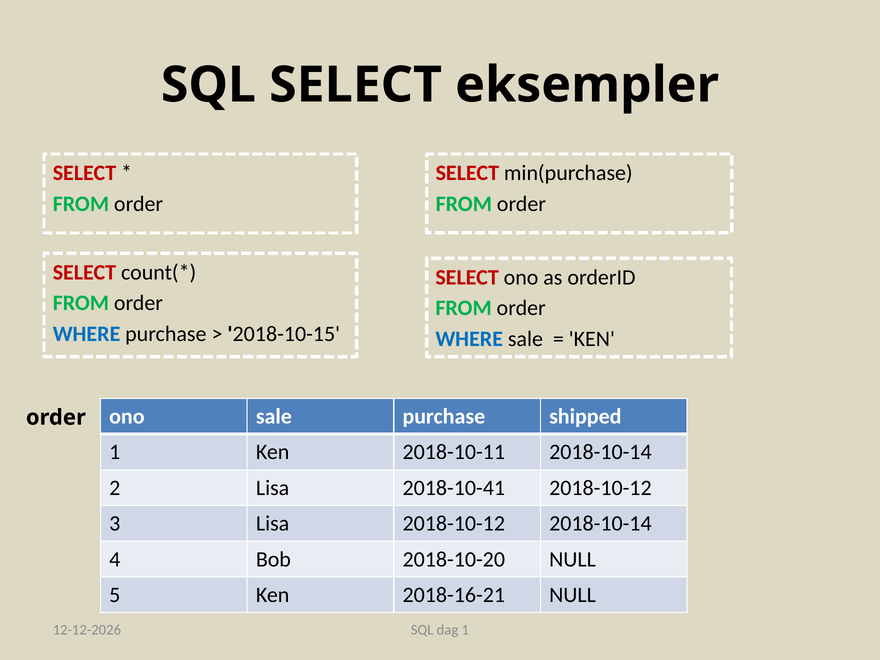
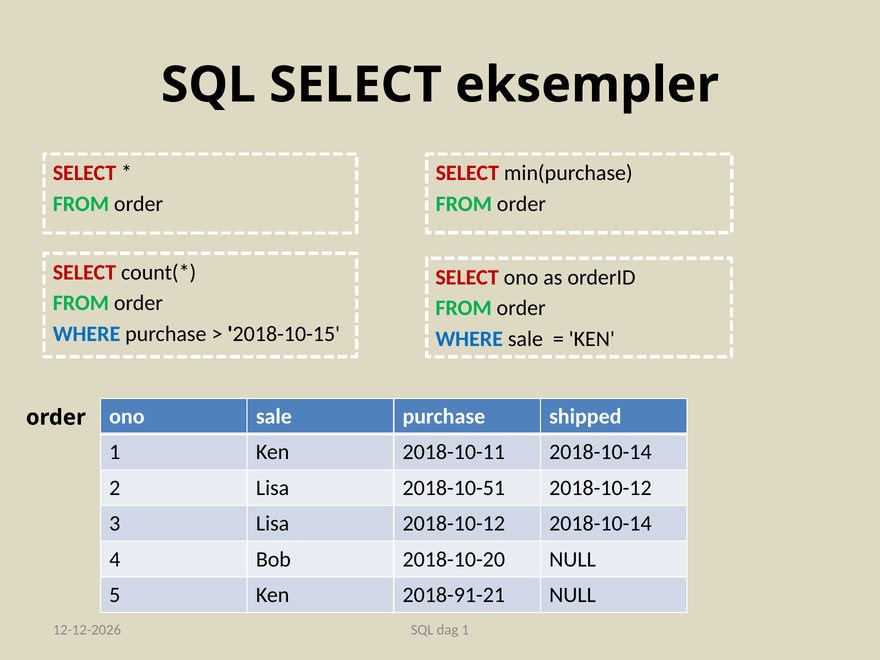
2018-10-41: 2018-10-41 -> 2018-10-51 (454, 488)
2018-16-21: 2018-16-21 -> 2018-91-21 (454, 595)
